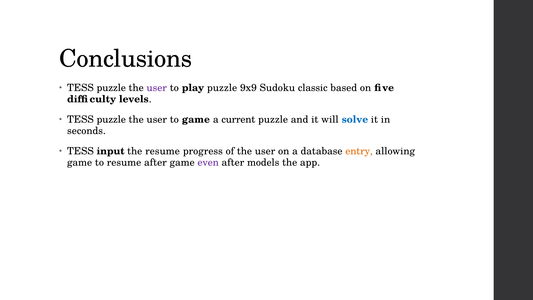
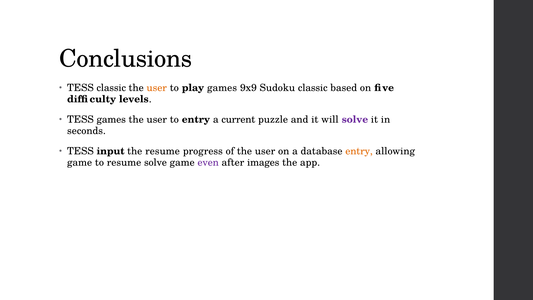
puzzle: puzzle -> classic (111, 88)
user colour: purple -> orange (157, 88)
play puzzle: puzzle -> games (222, 88)
puzzle: puzzle -> games (111, 119)
to game: game -> entry (196, 119)
solve colour: blue -> purple (355, 119)
resume after: after -> solve (155, 163)
models: models -> images (263, 163)
